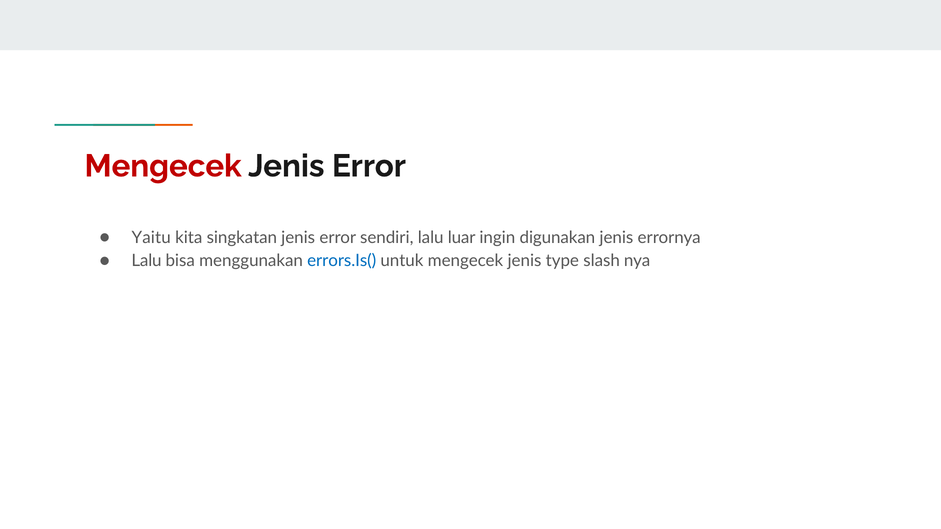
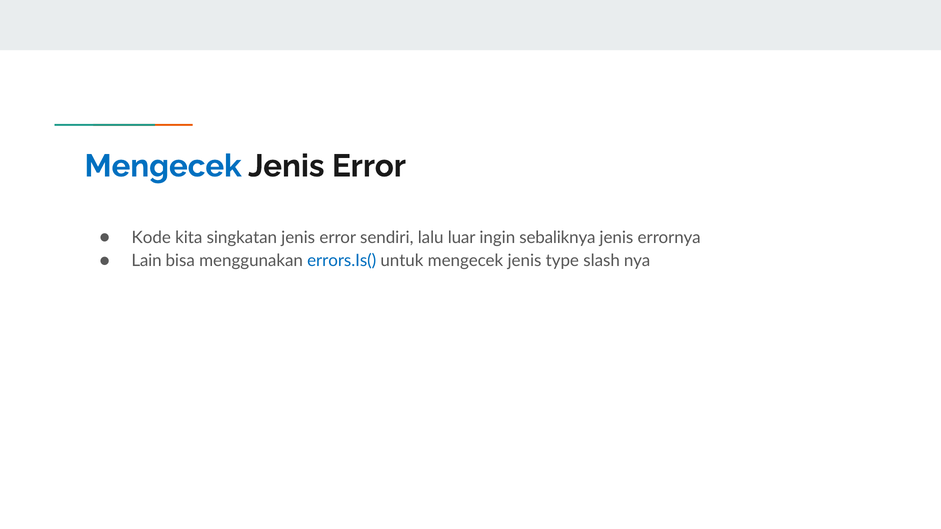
Mengecek colour: red -> blue (163, 166)
Yaitu: Yaitu -> Kode (151, 238)
digunakan: digunakan -> sebaliknya (557, 238)
Lalu: Lalu -> Lain (146, 261)
